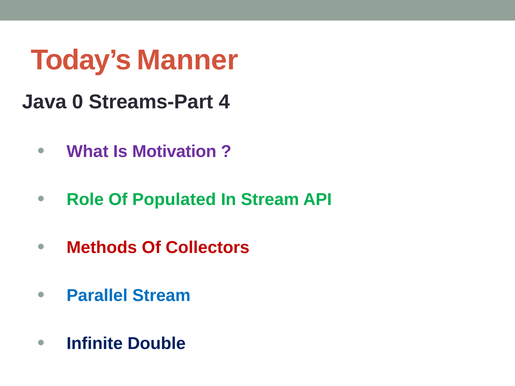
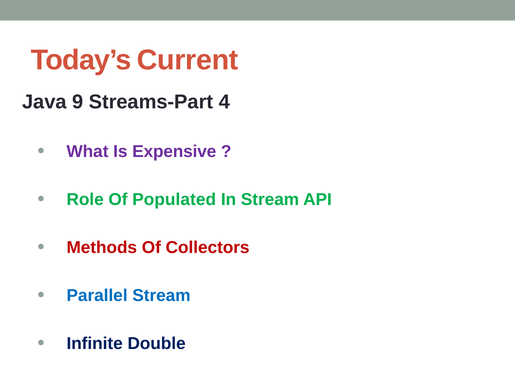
Manner: Manner -> Current (188, 60)
0: 0 -> 9 (78, 102)
Motivation: Motivation -> Expensive (174, 152)
